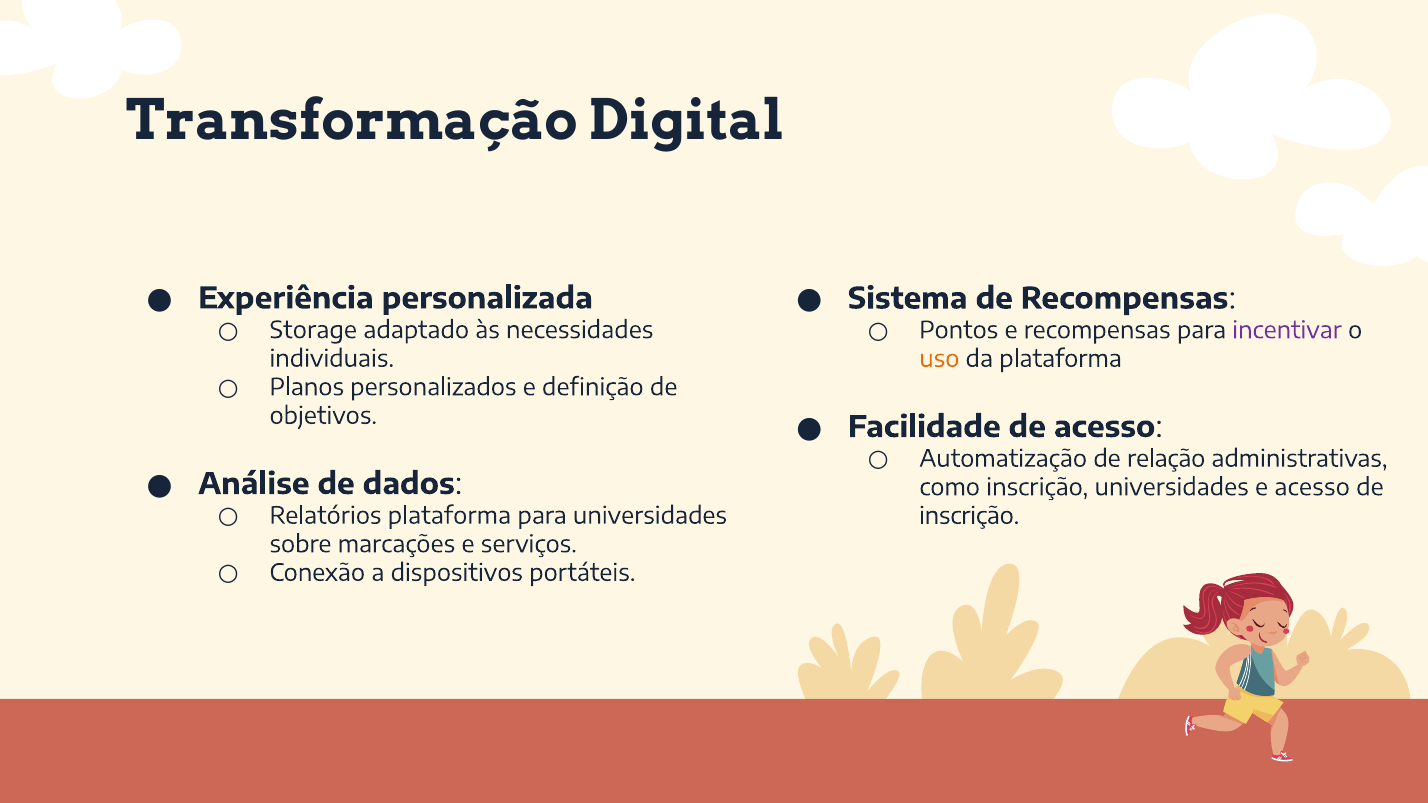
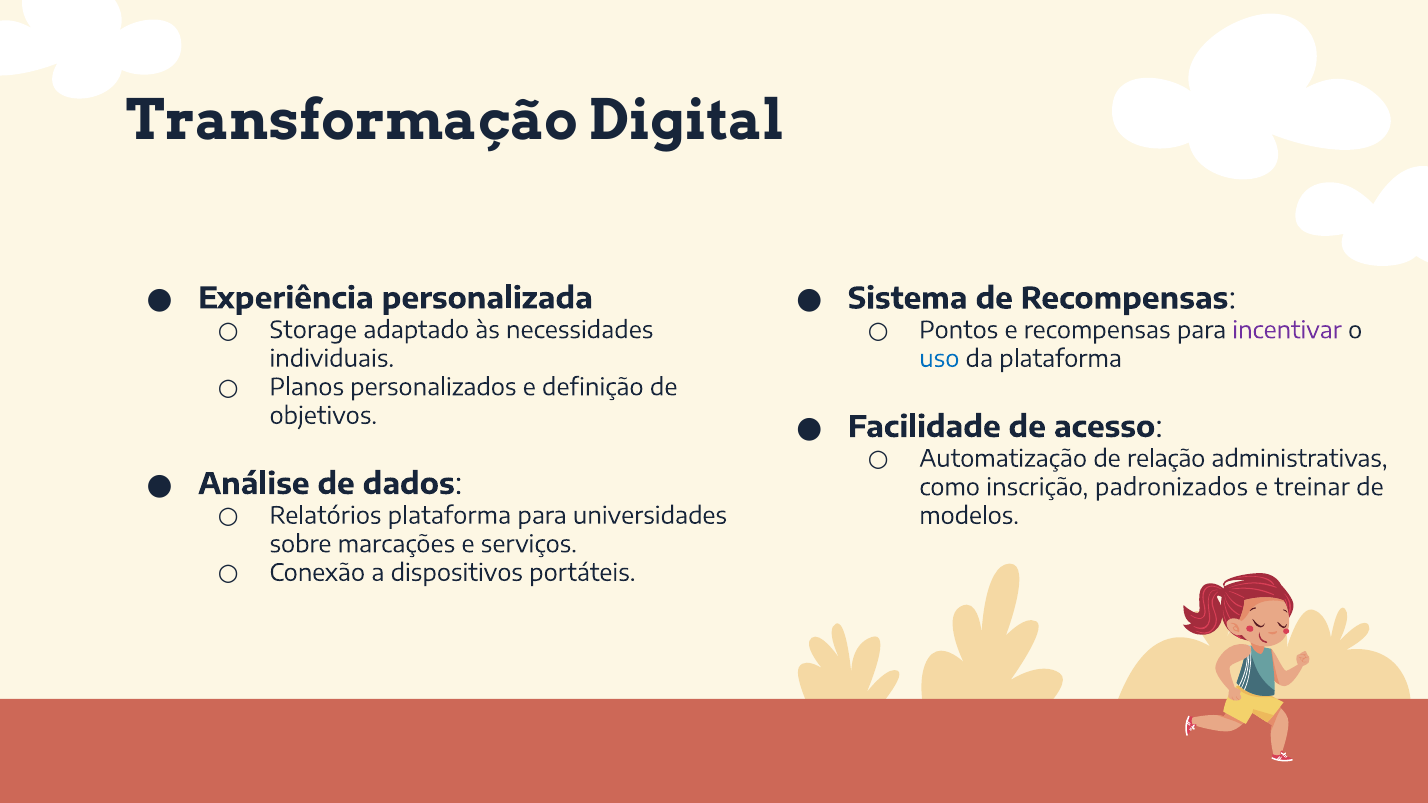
uso colour: orange -> blue (939, 359)
inscrição universidades: universidades -> padronizados (1172, 488)
e acesso: acesso -> treinar (1312, 488)
inscrição: inscrição -> modelos (969, 516)
